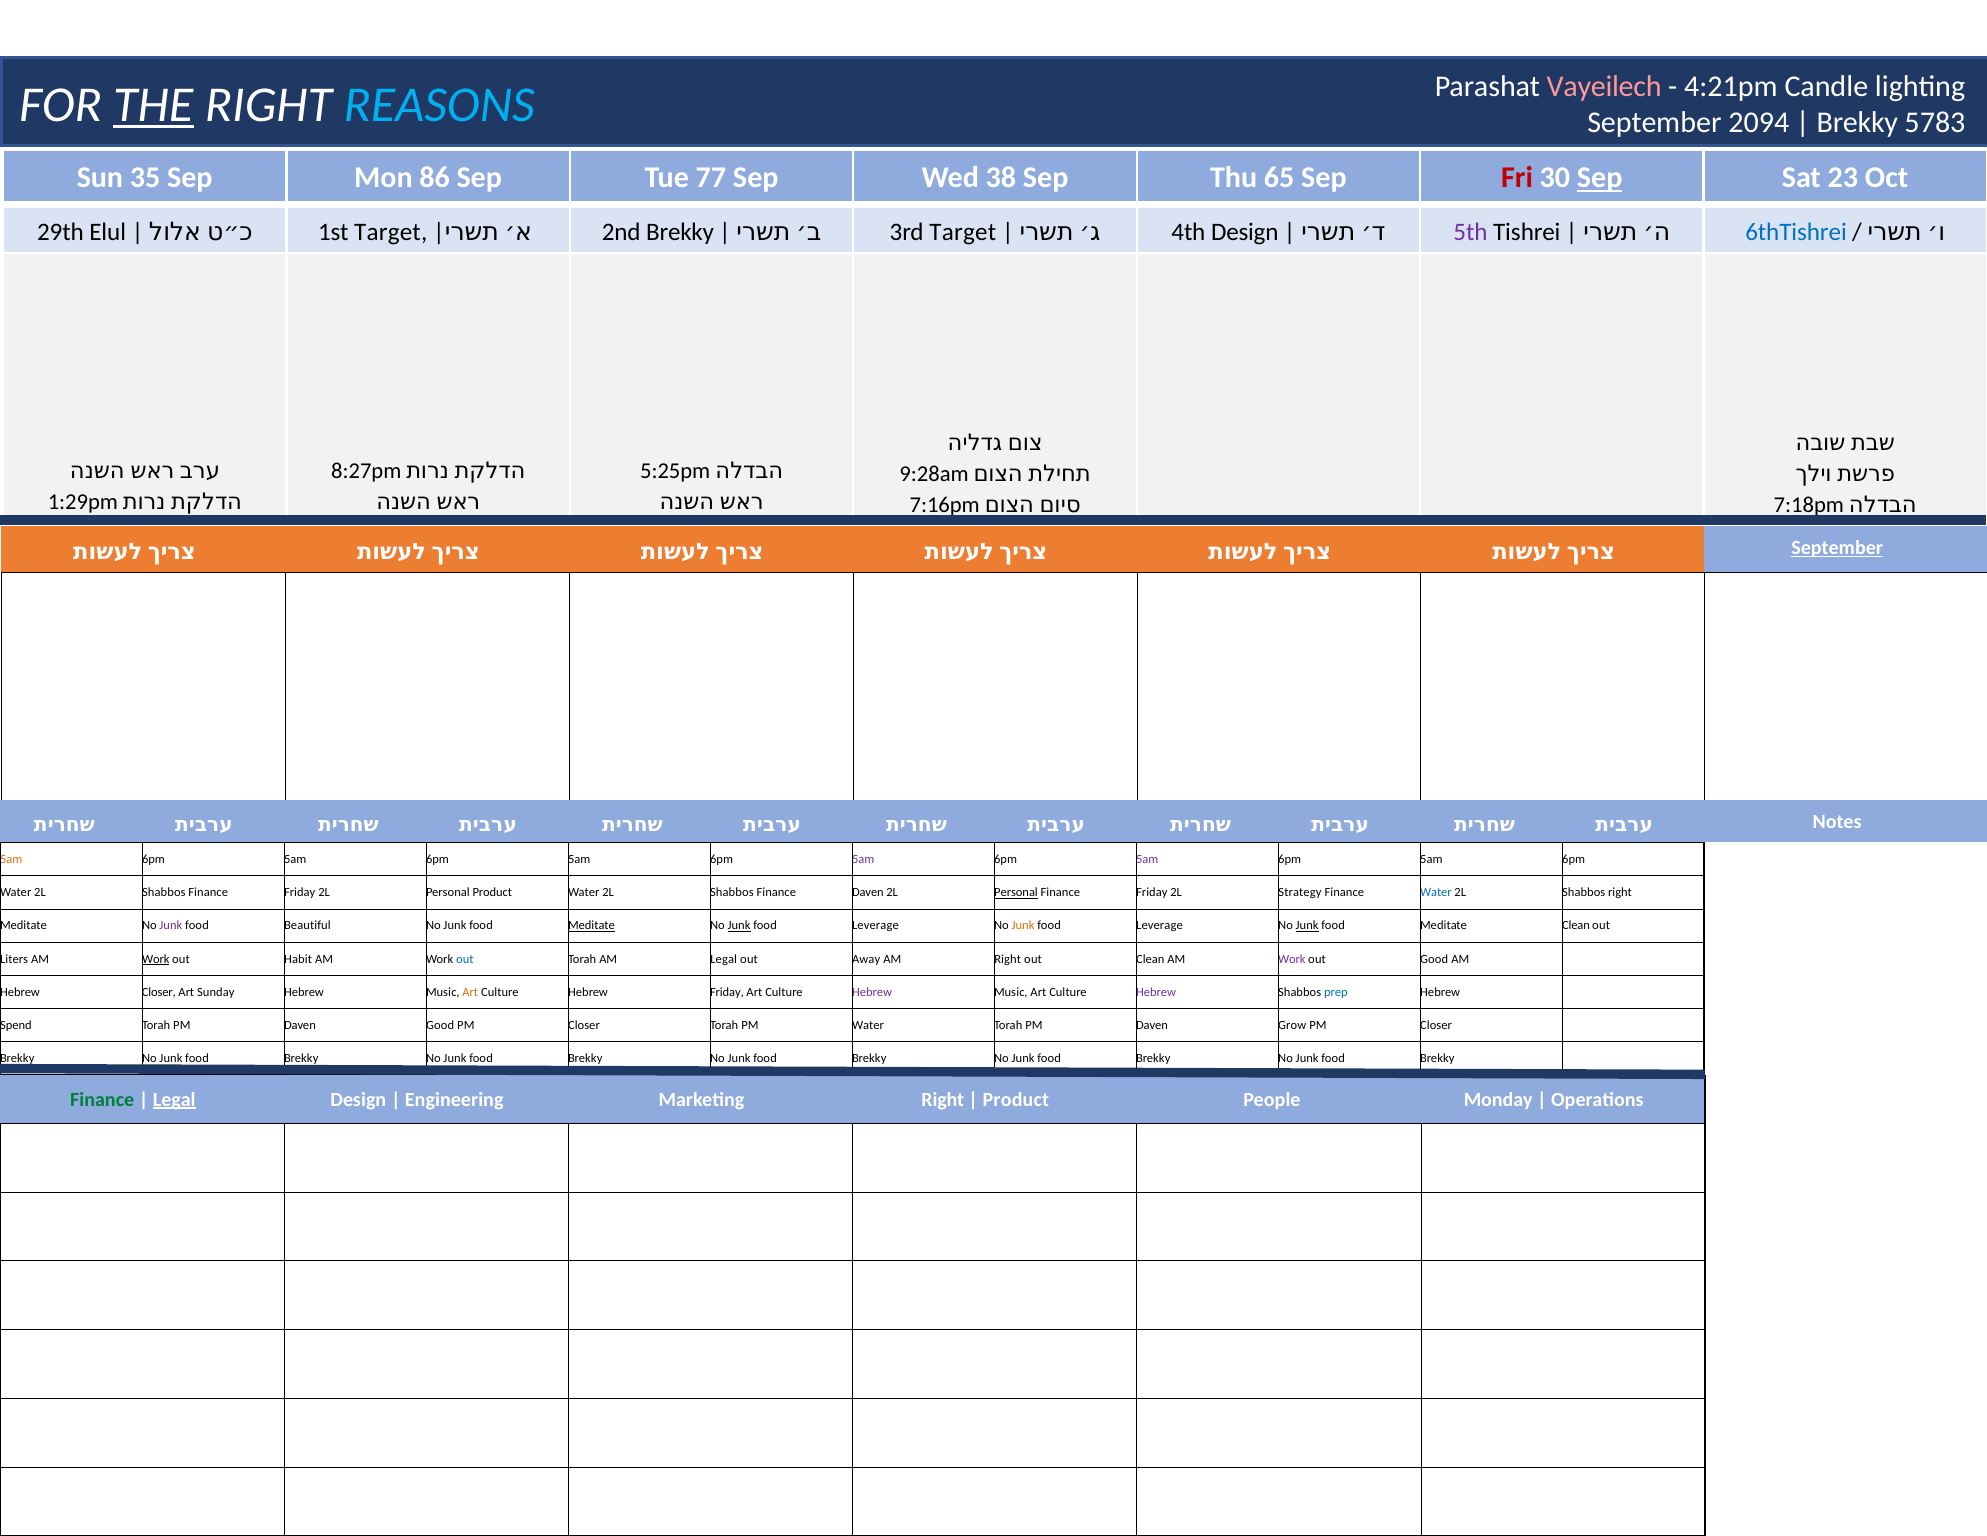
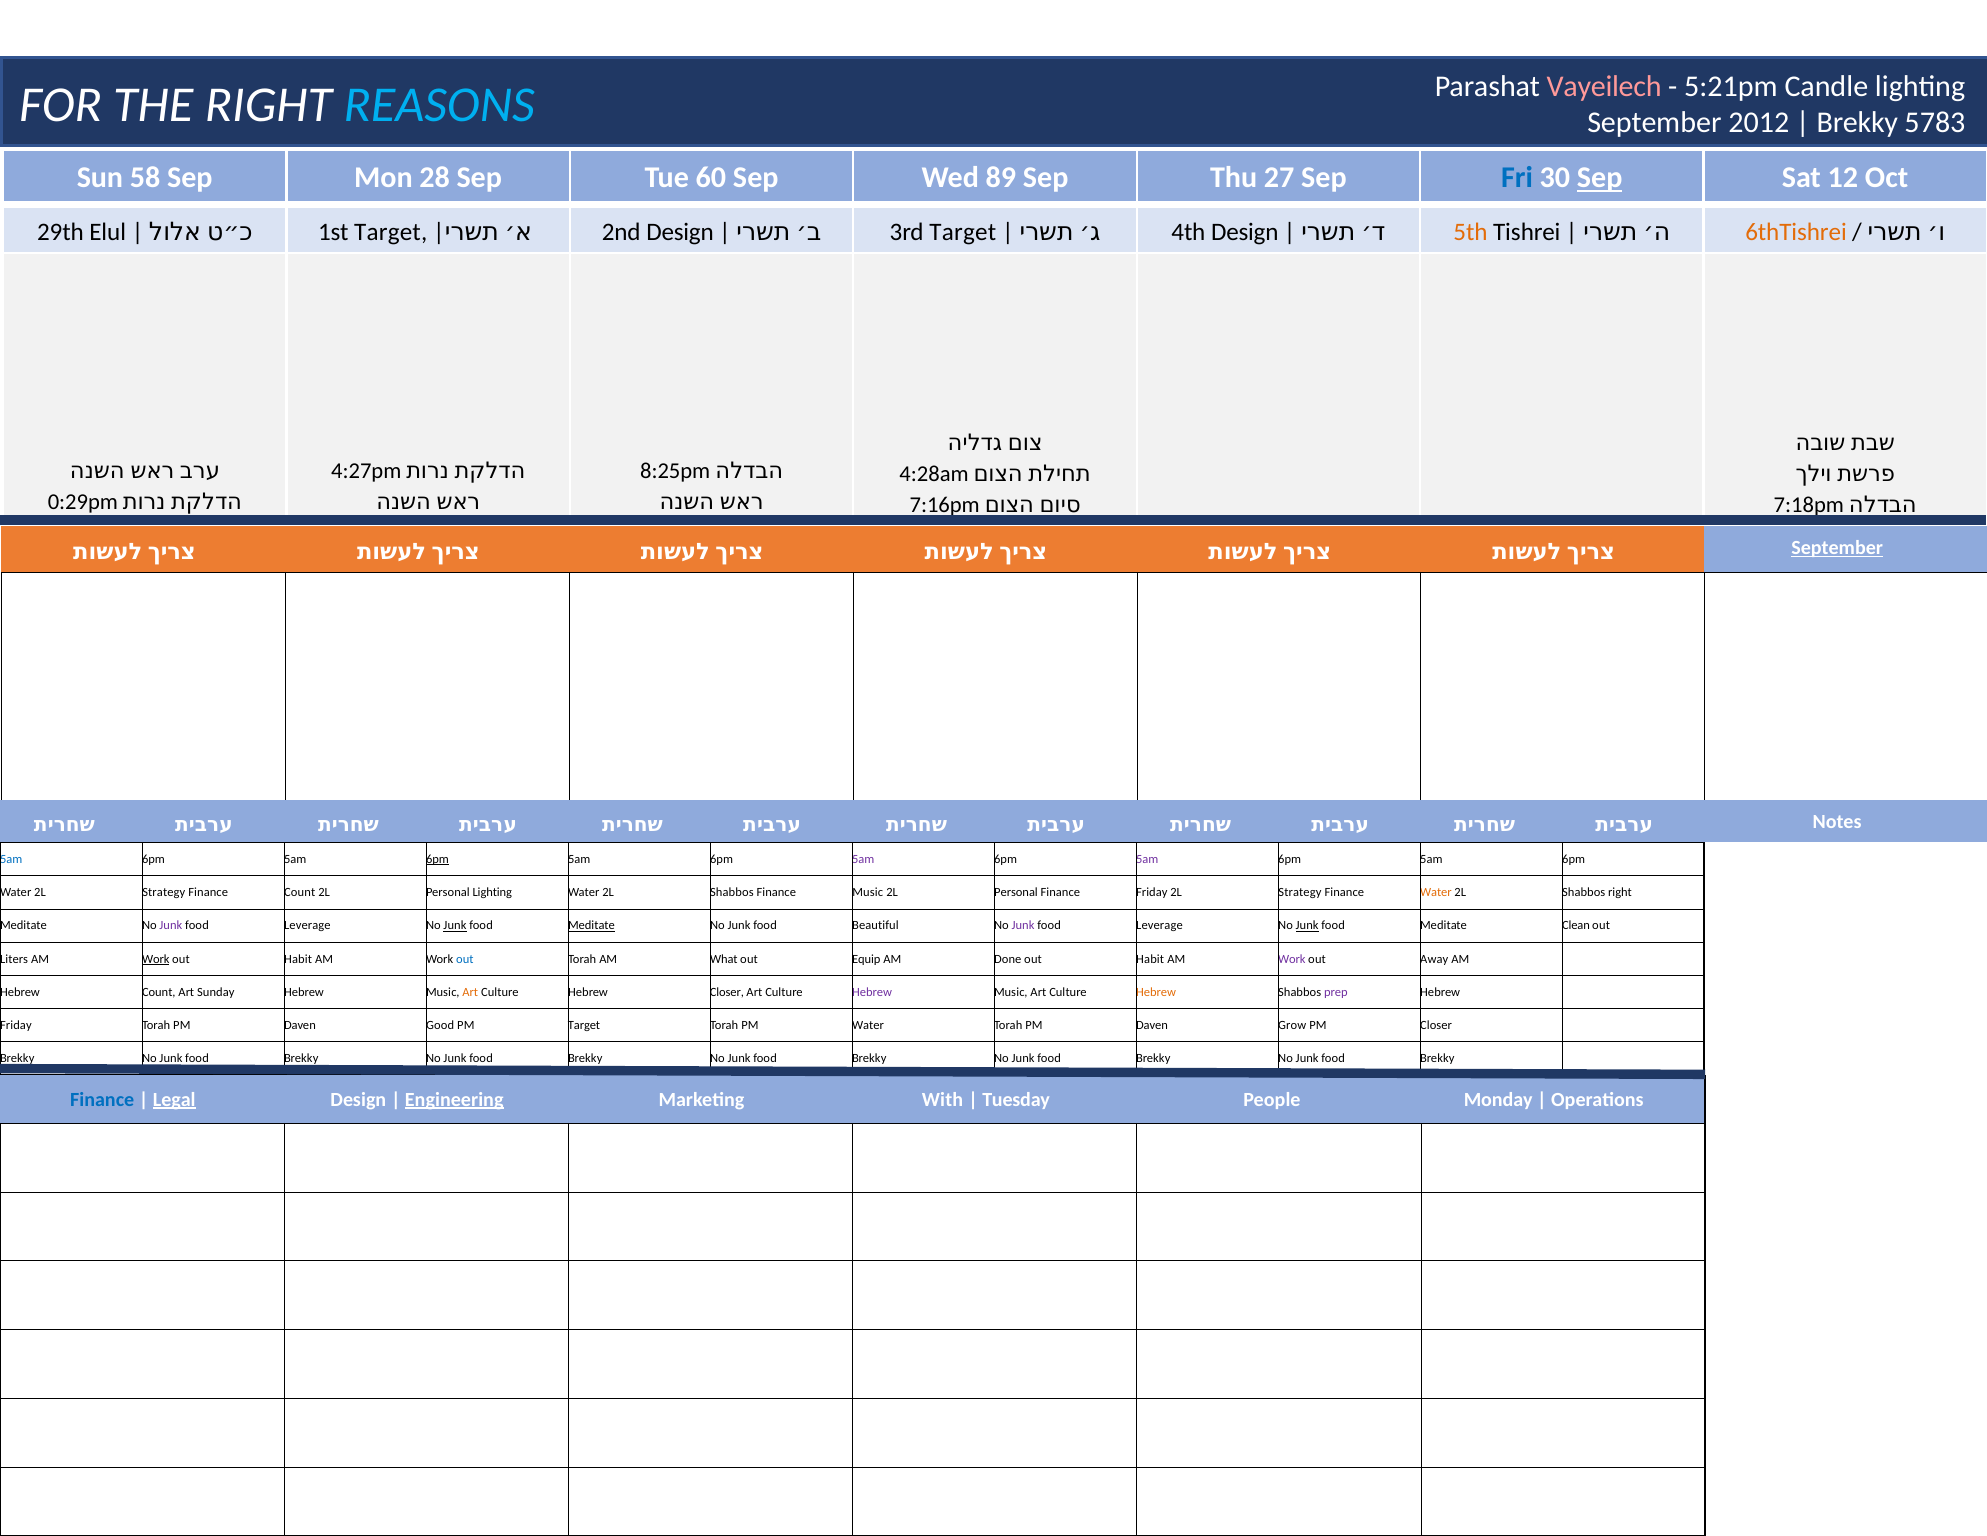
THE underline: present -> none (153, 105)
4:21pm: 4:21pm -> 5:21pm (1731, 86)
2094: 2094 -> 2012 (1759, 123)
35: 35 -> 58 (145, 178)
86: 86 -> 28 (435, 178)
77: 77 -> 60 (711, 178)
38: 38 -> 89 (1001, 178)
65: 65 -> 27 (1279, 178)
Fri colour: red -> blue (1517, 178)
23: 23 -> 12 (1843, 178)
2nd Brekky: Brekky -> Design (680, 232)
5th colour: purple -> orange (1471, 232)
6thTishrei colour: blue -> orange (1796, 232)
8:27pm: 8:27pm -> 4:27pm (366, 471)
5:25pm: 5:25pm -> 8:25pm (675, 471)
9:28am: 9:28am -> 4:28am (934, 474)
1:29pm: 1:29pm -> 0:29pm (83, 501)
5am colour: orange -> blue (11, 859)
6pm underline: none -> present (438, 859)
Shabbos: Shabbos -> Strategy (164, 892)
Friday: Friday -> Count (300, 892)
Personal Product: Product -> Lighting (492, 892)
Finance Daven: Daven -> Music (868, 892)
Personal underline: present -> none (1016, 892)
Water colour: blue -> orange (1436, 892)
Beautiful: Beautiful -> Leverage (307, 925)
Junk underline: none -> present (455, 925)
Junk underline: present -> none (739, 925)
Leverage: Leverage -> Beautiful (875, 925)
Junk colour: orange -> purple (1023, 925)
AM Legal: Legal -> What (724, 959)
Away: Away -> Equip (866, 959)
AM Right: Right -> Done (1008, 959)
Clean: Clean -> Habit (1150, 959)
out Good: Good -> Away (1434, 959)
Hebrew Closer: Closer -> Count (159, 992)
Hebrew Friday: Friday -> Closer (727, 992)
Hebrew colour: purple -> orange (1156, 992)
prep colour: blue -> purple (1336, 992)
Spend: Spend -> Friday (16, 1025)
Closer: Closer -> Target (584, 1025)
Finance colour: green -> blue (102, 1099)
Engineering underline: none -> present (454, 1099)
Marketing Right: Right -> With (943, 1099)
Product: Product -> Tuesday (1016, 1099)
